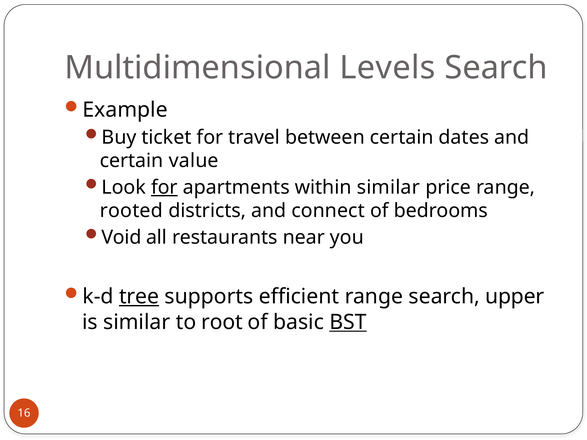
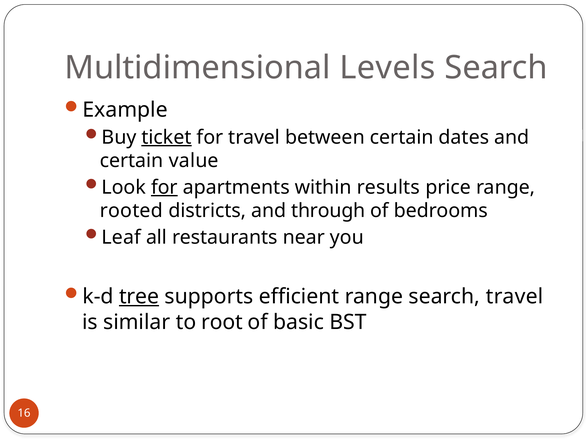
ticket underline: none -> present (167, 137)
within similar: similar -> results (388, 187)
connect: connect -> through (328, 211)
Void: Void -> Leaf (121, 237)
search upper: upper -> travel (515, 297)
BST underline: present -> none (348, 322)
